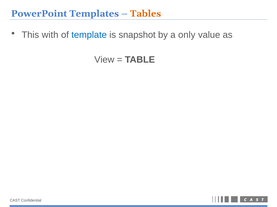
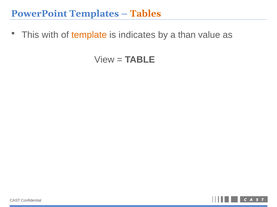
template colour: blue -> orange (89, 35)
snapshot: snapshot -> indicates (137, 35)
only: only -> than (187, 35)
